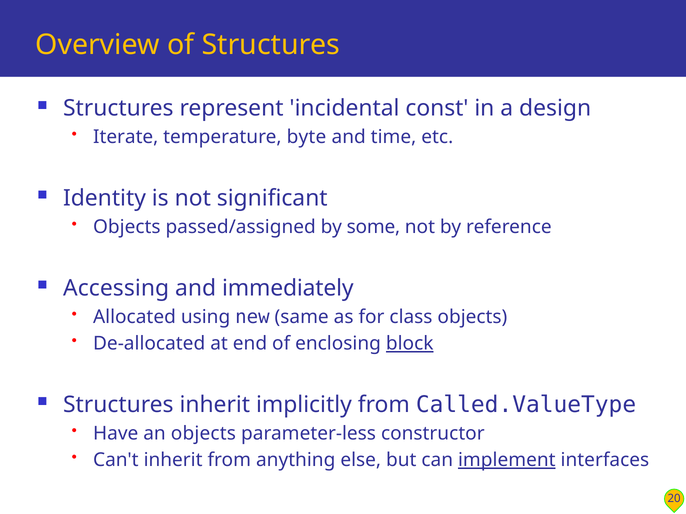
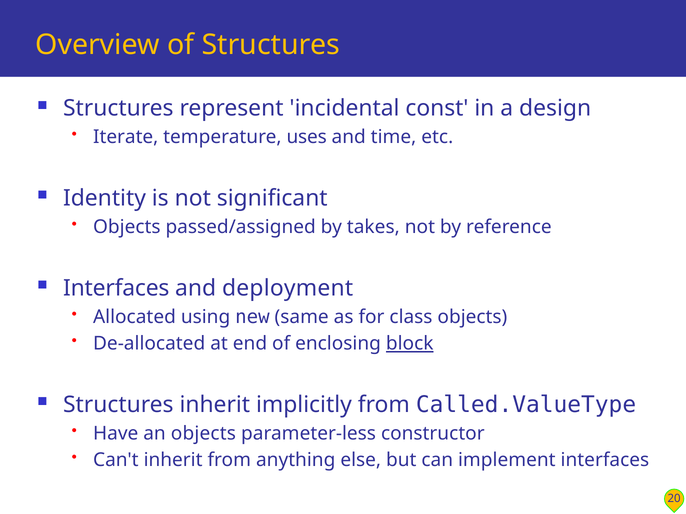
byte: byte -> uses (307, 137)
some: some -> takes (373, 227)
Accessing: Accessing -> Interfaces (116, 288)
immediately: immediately -> deployment (288, 288)
implement underline: present -> none (507, 461)
